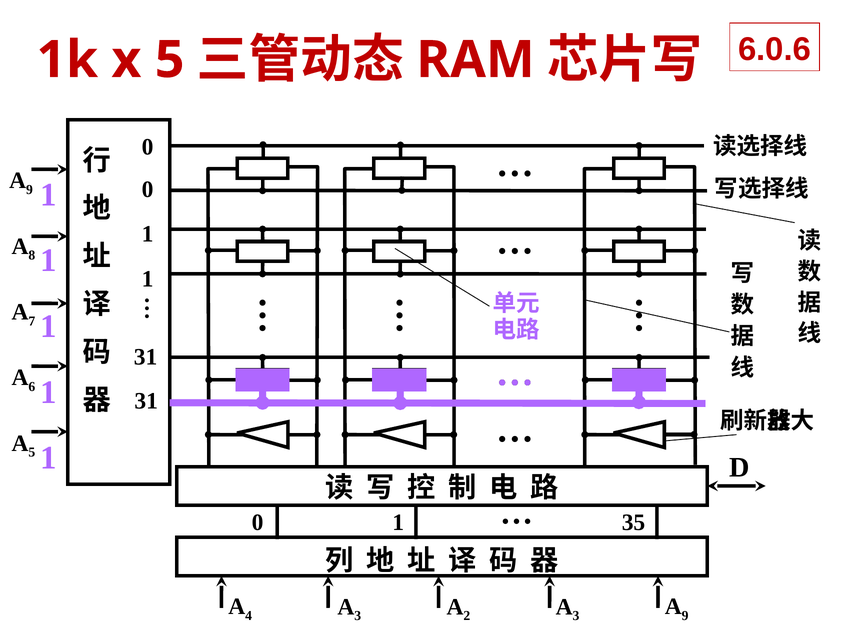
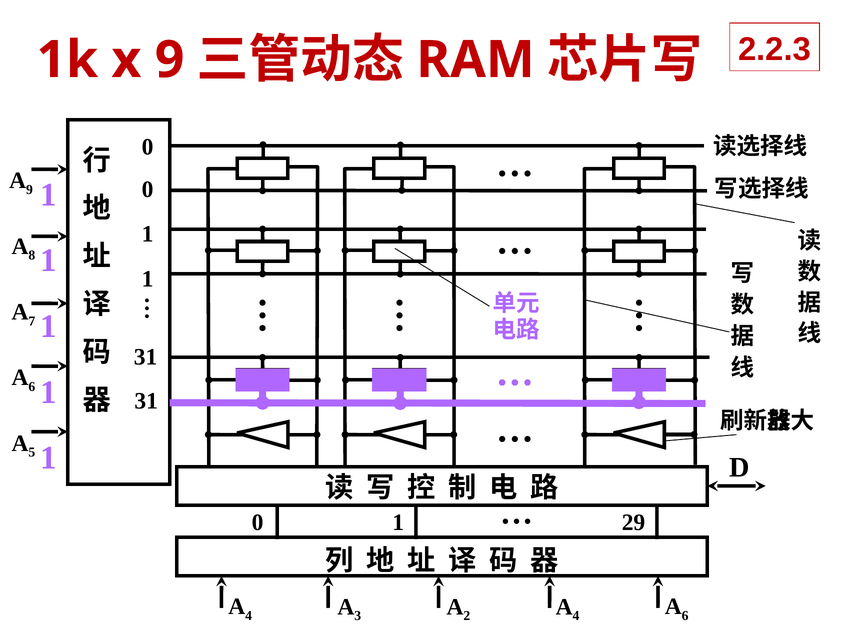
x 5: 5 -> 9 (170, 60)
6.0.6: 6.0.6 -> 2.2.3 (775, 49)
35: 35 -> 29 (634, 522)
3: 3 -> 4 (576, 615)
9: 9 -> 6 (685, 615)
